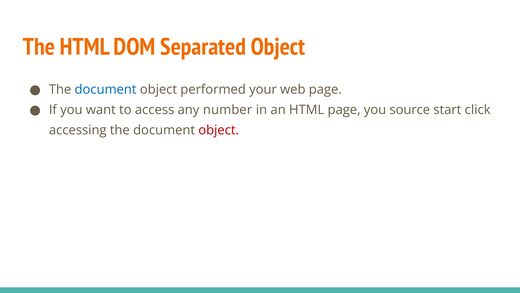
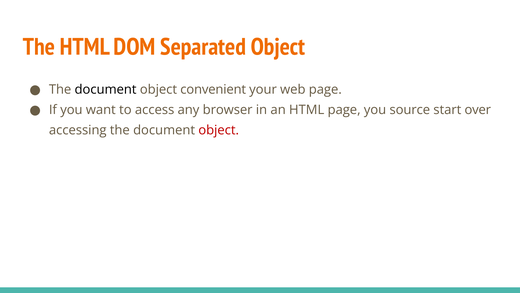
document colour: blue -> black (106, 89)
performed: performed -> convenient (213, 89)
number: number -> browser (228, 110)
click: click -> over (478, 110)
